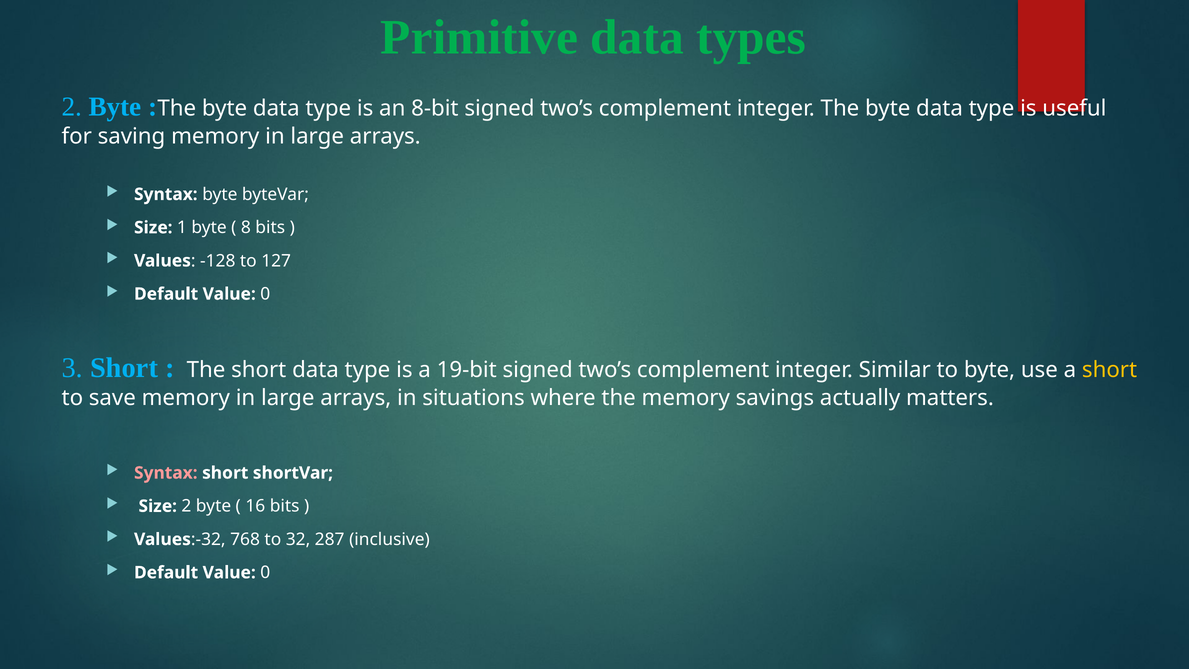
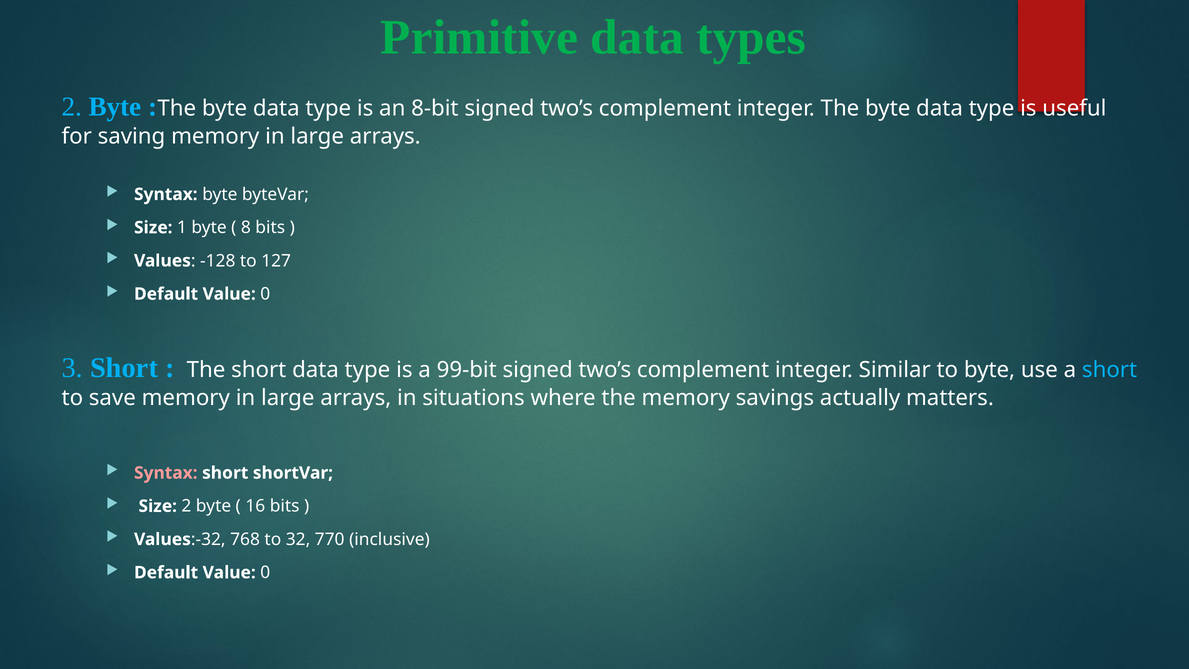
19-bit: 19-bit -> 99-bit (467, 370)
short colour: yellow -> light blue (1110, 370)
287: 287 -> 770 (330, 539)
